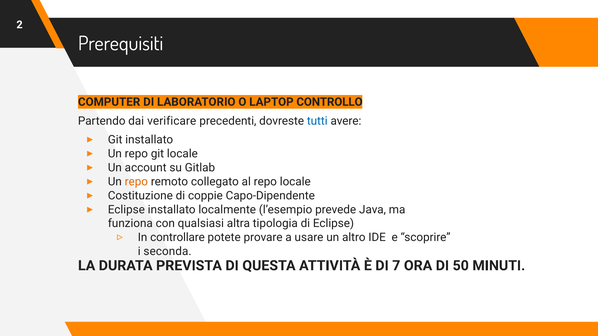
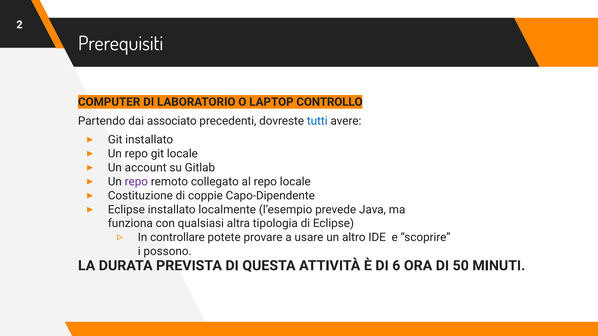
verificare: verificare -> associato (172, 121)
repo colour: orange -> purple (136, 182)
seconda: seconda -> possono (168, 252)
7: 7 -> 6 (396, 266)
